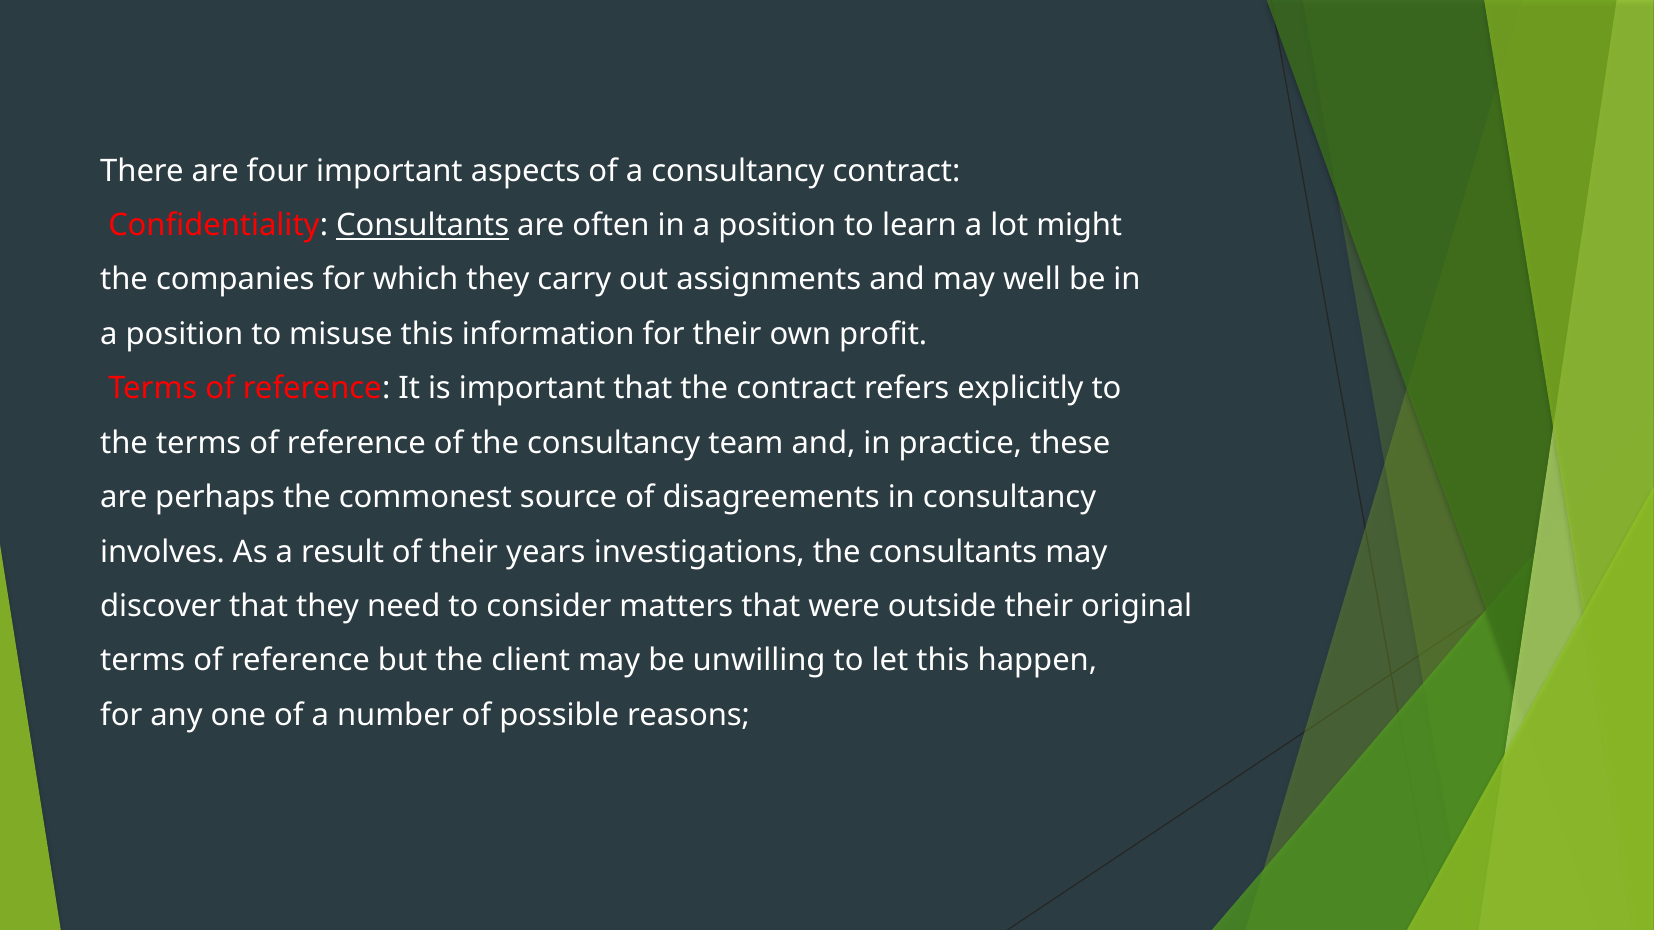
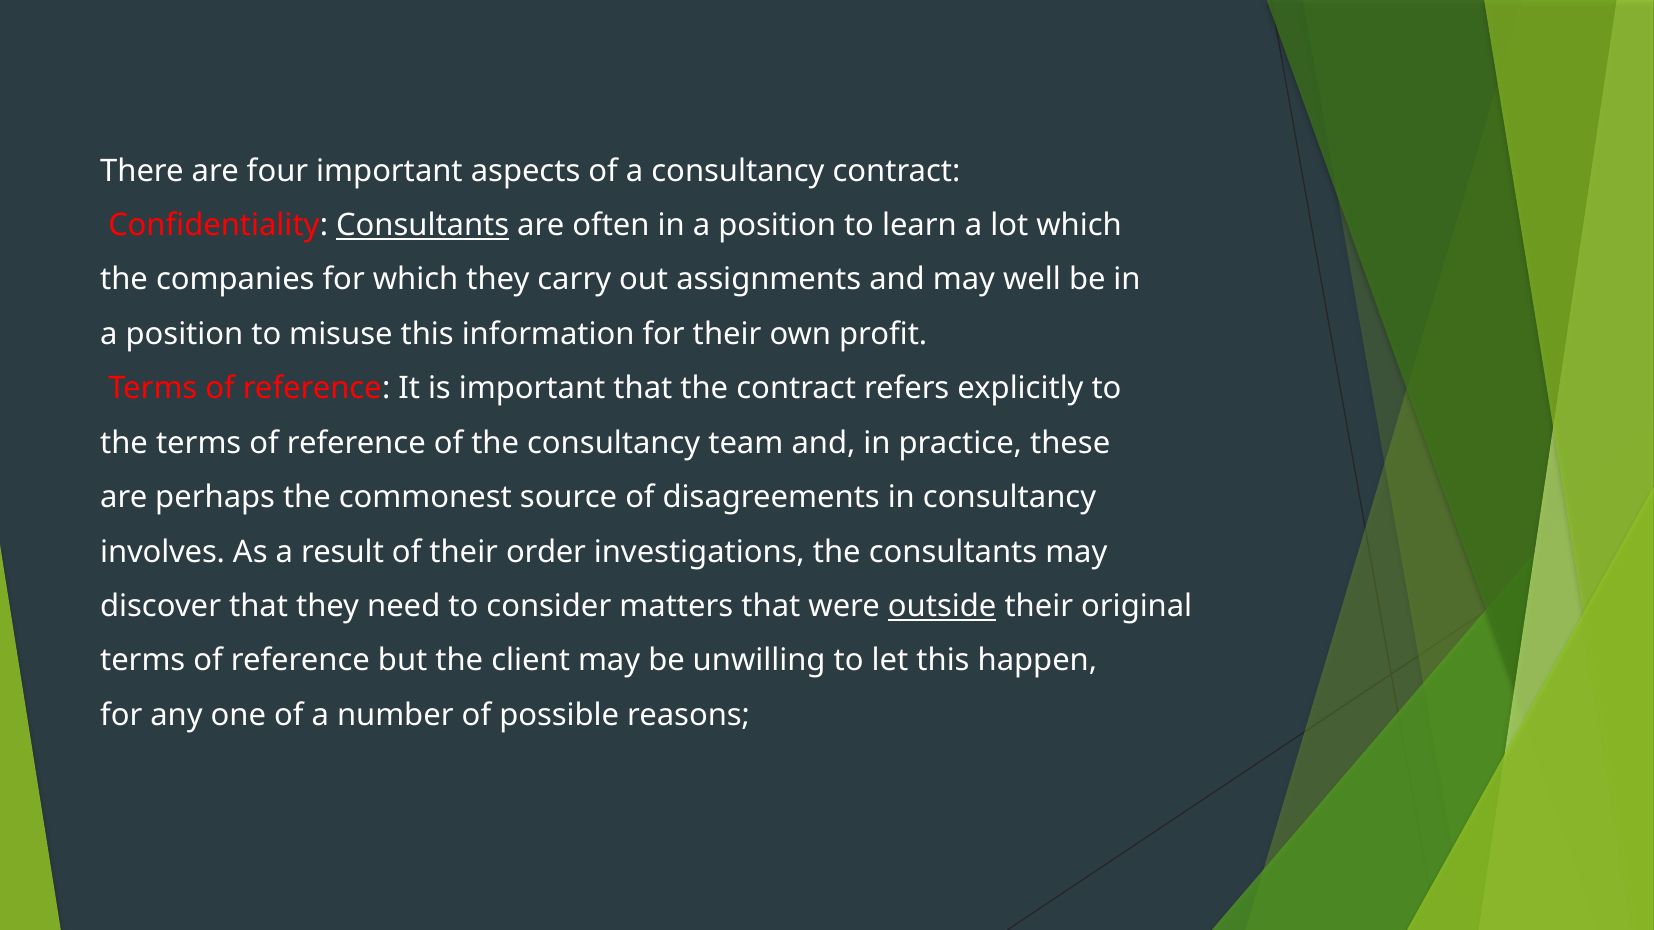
lot might: might -> which (1079, 225)
years: years -> order (546, 552)
outside underline: none -> present (942, 607)
